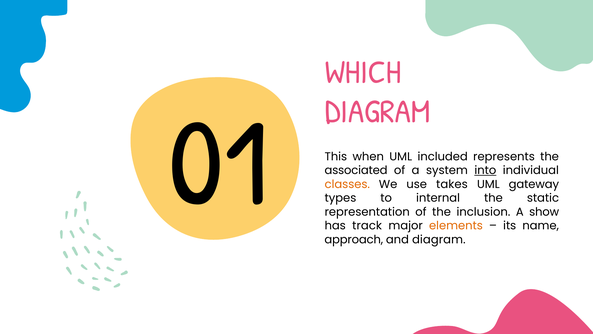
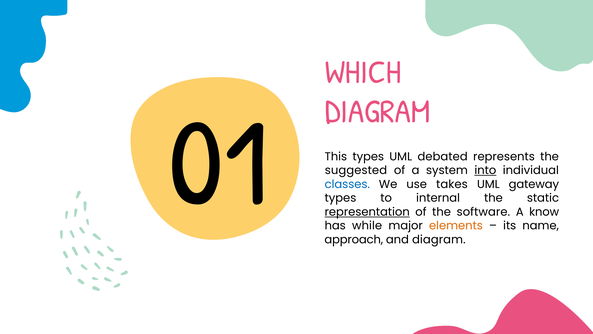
This when: when -> types (368, 156)
included: included -> debated (443, 156)
associated: associated -> suggested (356, 170)
classes colour: orange -> blue (347, 184)
representation underline: none -> present (367, 212)
inclusion: inclusion -> software (483, 212)
show: show -> know (544, 212)
track: track -> while (367, 226)
